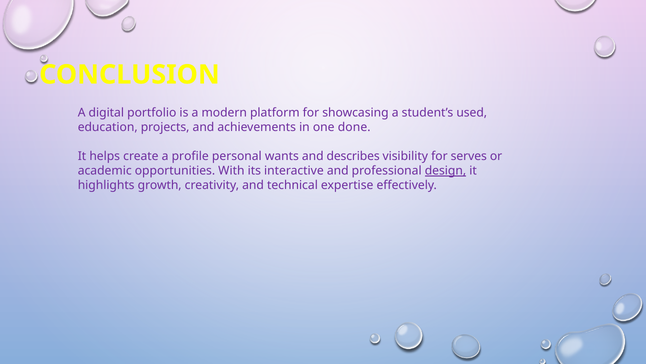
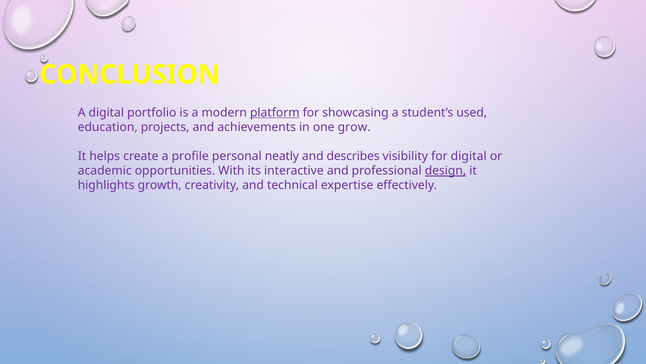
platform underline: none -> present (275, 112)
done: done -> grow (354, 127)
wants: wants -> neatly (282, 156)
for serves: serves -> digital (469, 156)
